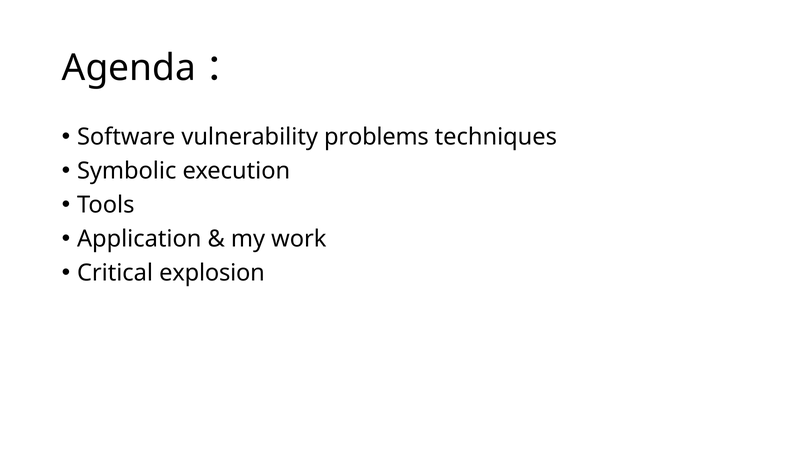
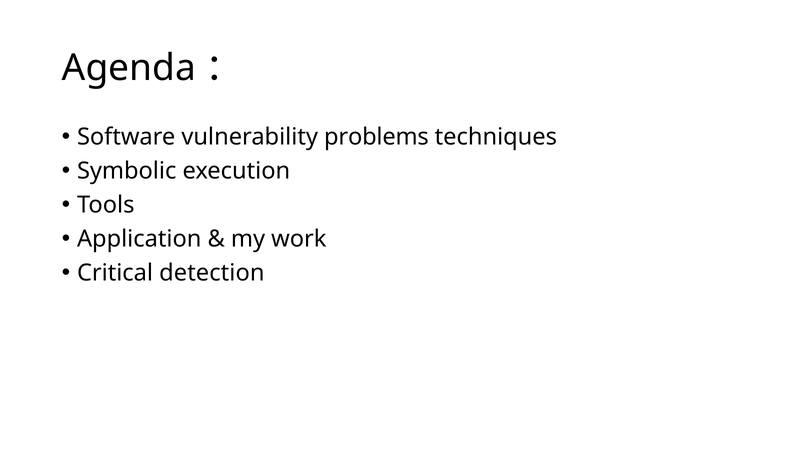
explosion: explosion -> detection (212, 273)
